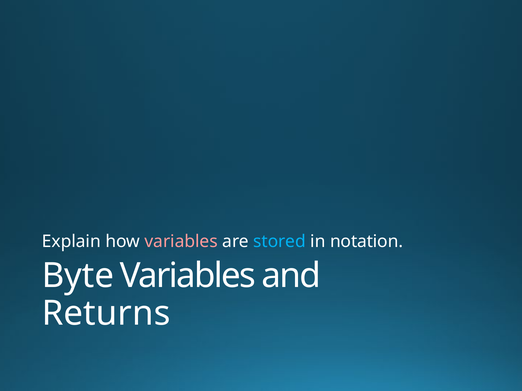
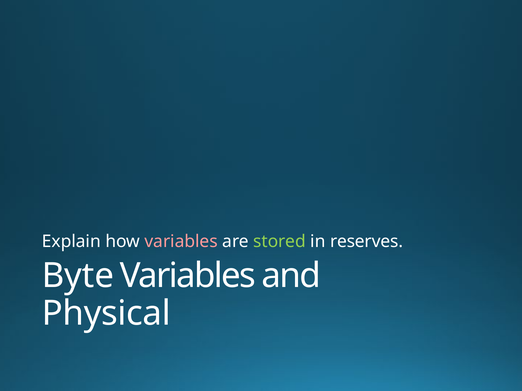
stored colour: light blue -> light green (280, 242)
notation: notation -> reserves (367, 242)
Returns: Returns -> Physical (106, 314)
